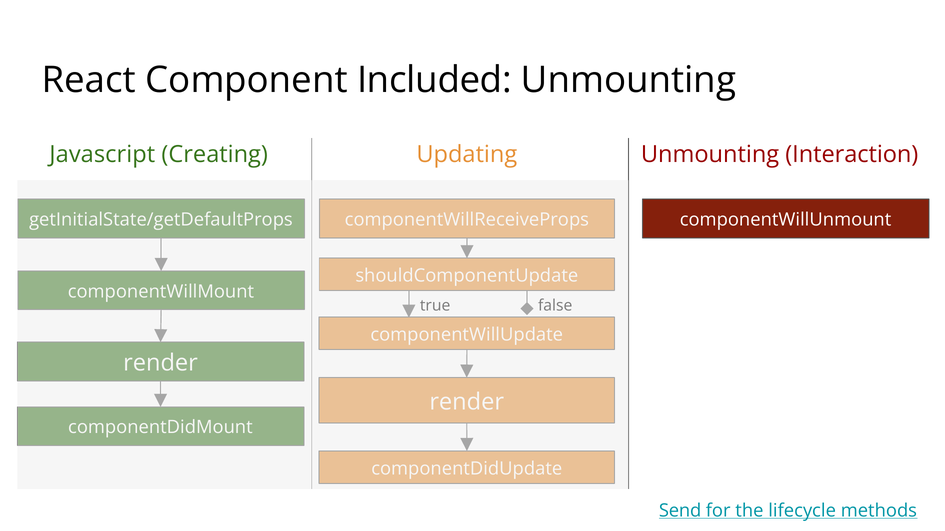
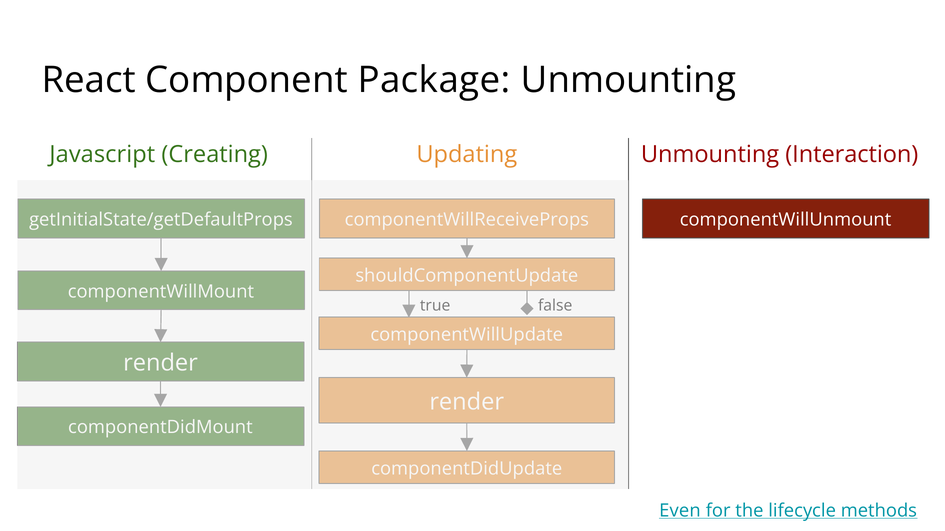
Included: Included -> Package (434, 80)
Send: Send -> Even (680, 511)
